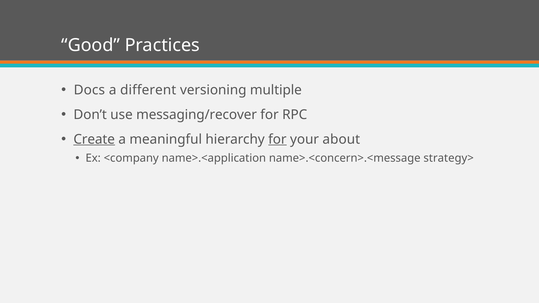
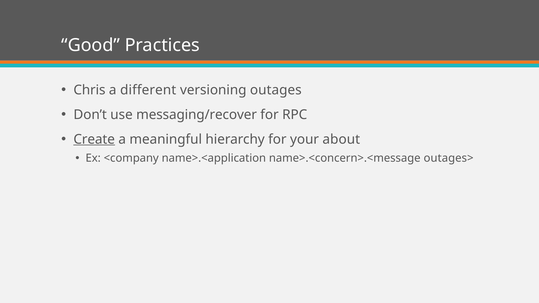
Docs: Docs -> Chris (89, 90)
multiple: multiple -> outages (276, 90)
for underline: present -> none (277, 139)
strategy>: strategy> -> outages> (449, 158)
